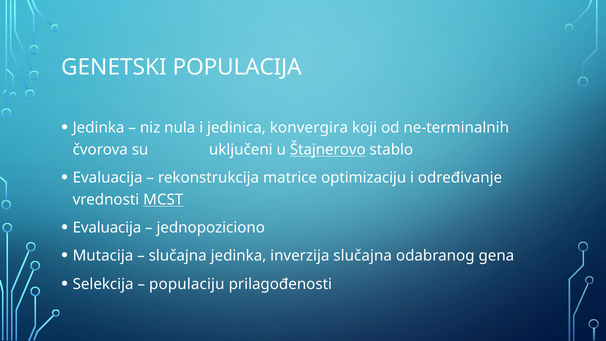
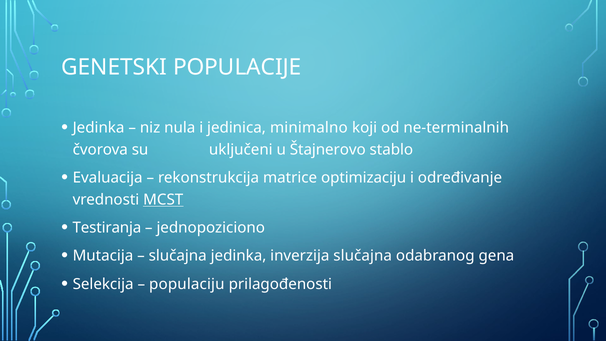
POPULACIJA: POPULACIJA -> POPULACIJE (237, 67)
konvergira: konvergira -> minimalno (309, 128)
Štajnerovo underline: present -> none (328, 150)
Evaluacija: Evaluacija -> Testiranja (107, 228)
